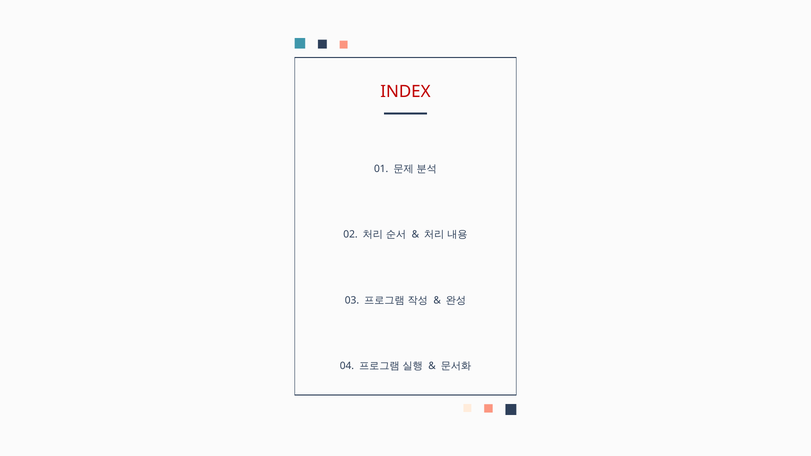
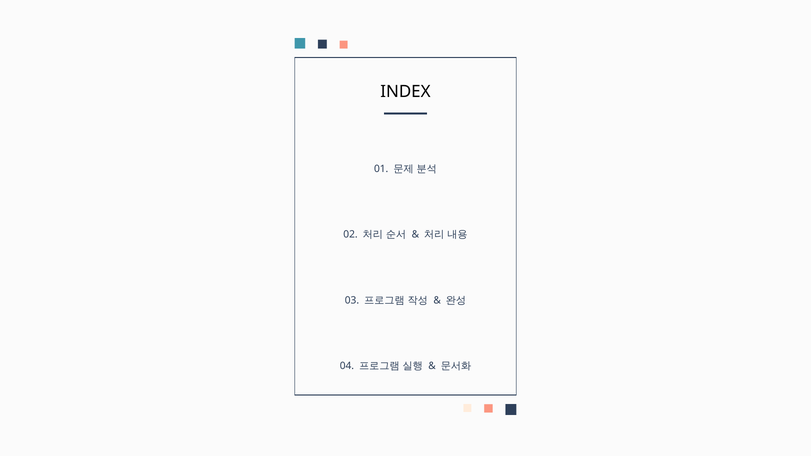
INDEX colour: red -> black (405, 92)
